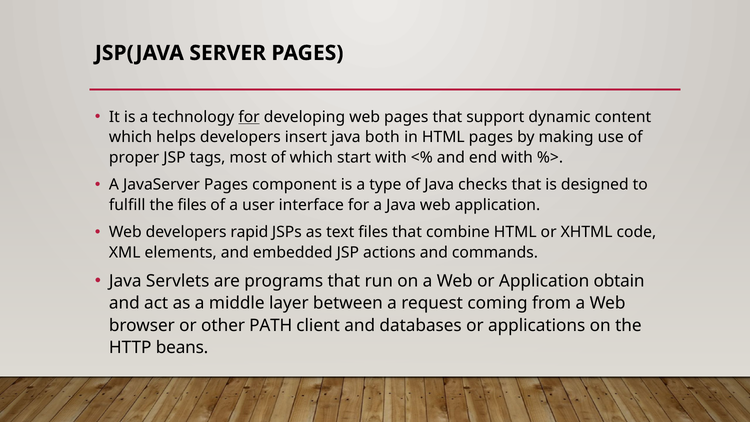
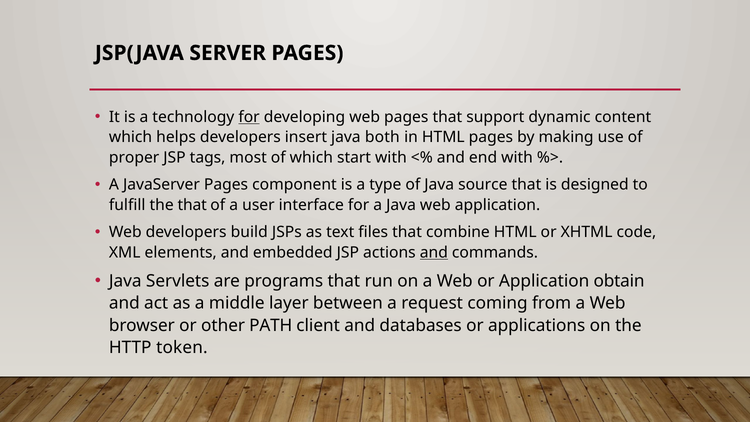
checks: checks -> source (483, 185)
the files: files -> that (192, 205)
rapid: rapid -> build (249, 232)
and underline: none -> present (434, 252)
beans: beans -> token (182, 348)
